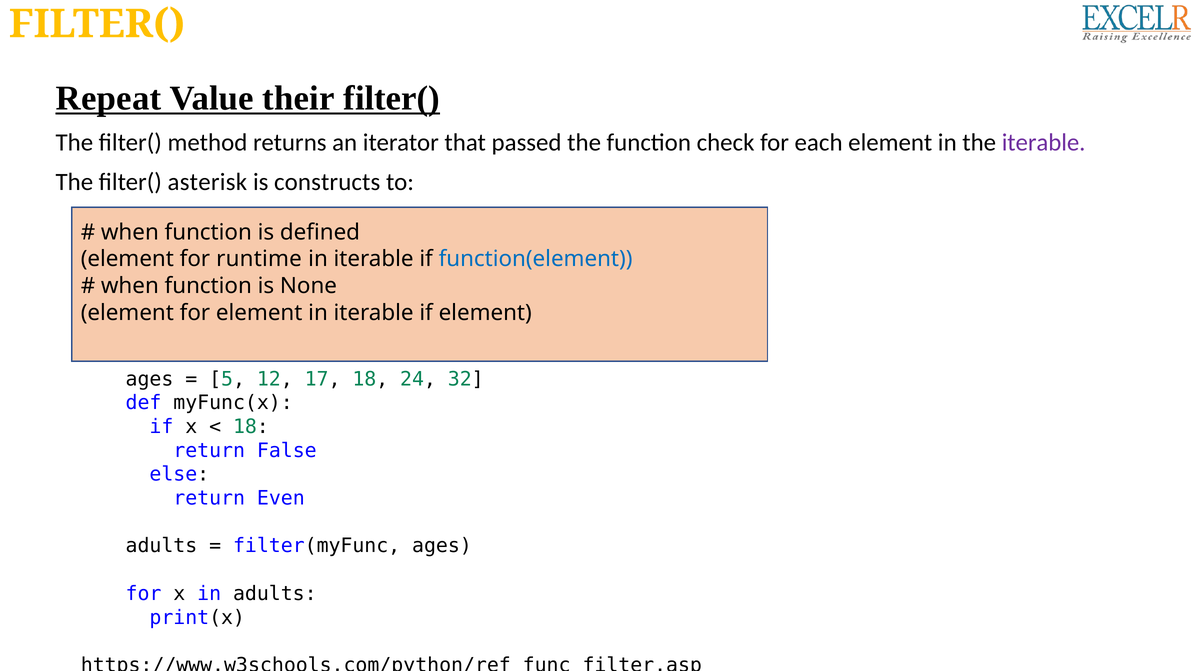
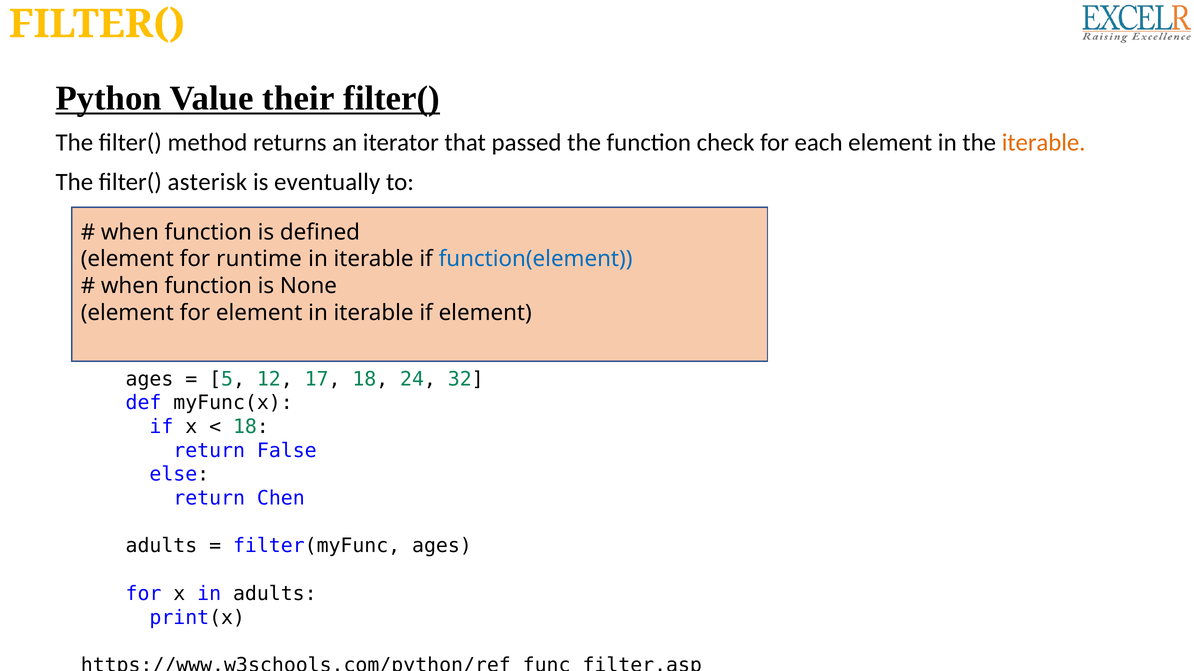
Repeat: Repeat -> Python (109, 98)
iterable colour: purple -> orange (1044, 143)
constructs: constructs -> eventually (327, 182)
Even: Even -> Chen (281, 499)
